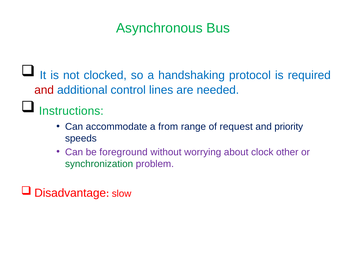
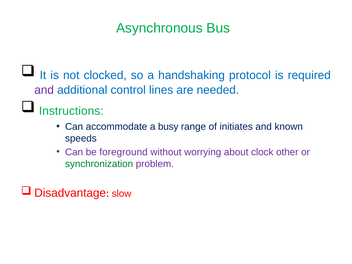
and colour: red -> purple (44, 90)
from: from -> busy (168, 127)
request: request -> initiates (236, 127)
priority: priority -> known (289, 127)
